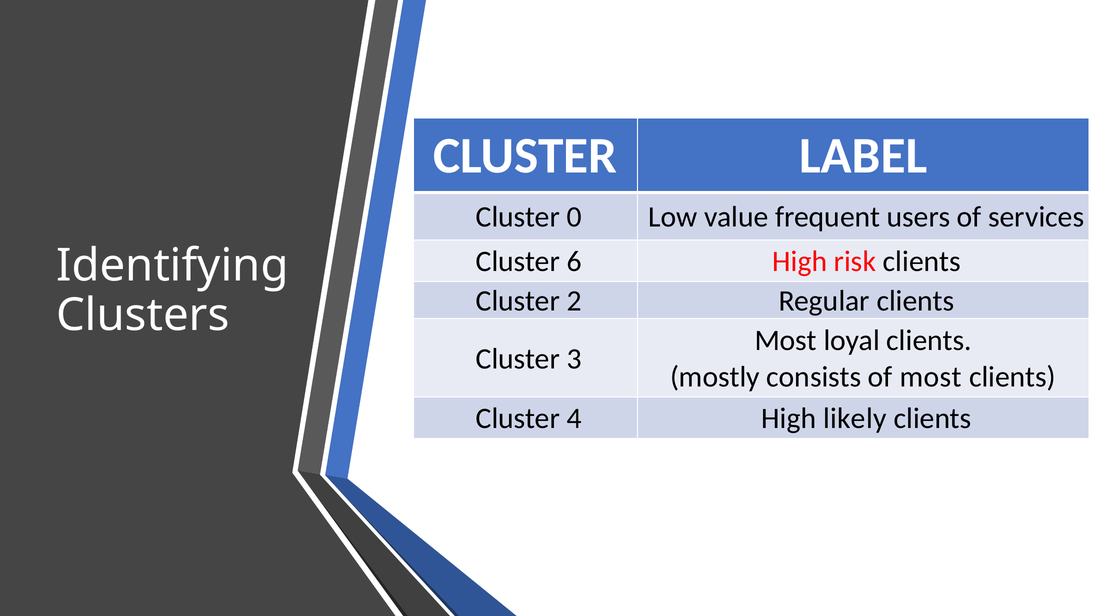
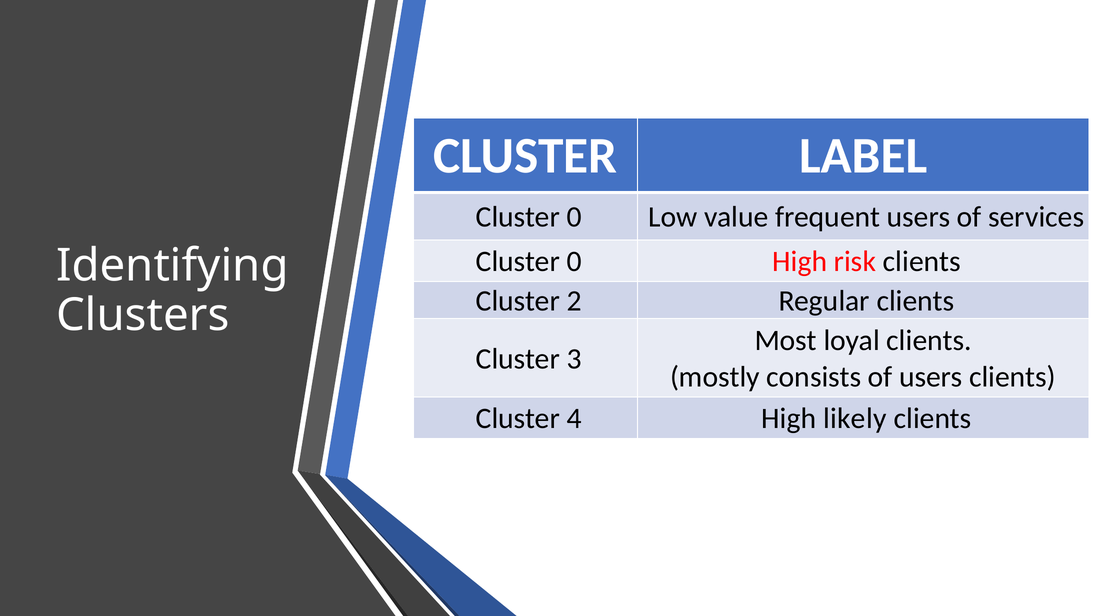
6: 6 -> 0 (574, 261)
of most: most -> users (931, 377)
